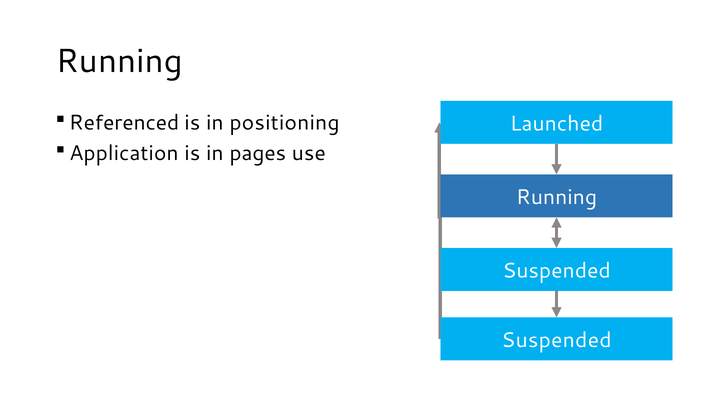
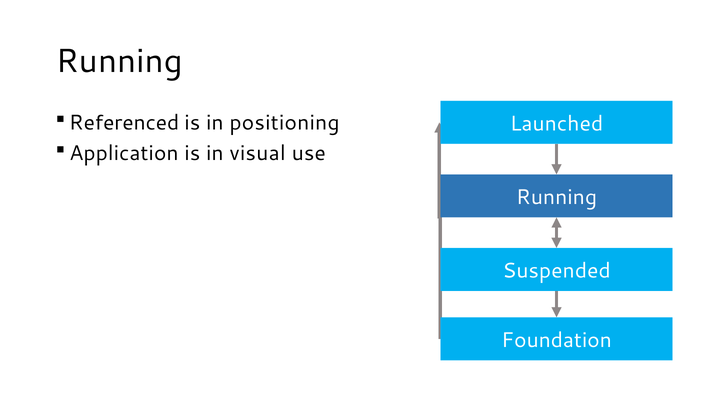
pages: pages -> visual (258, 154)
Suspended: Suspended -> Foundation (557, 341)
